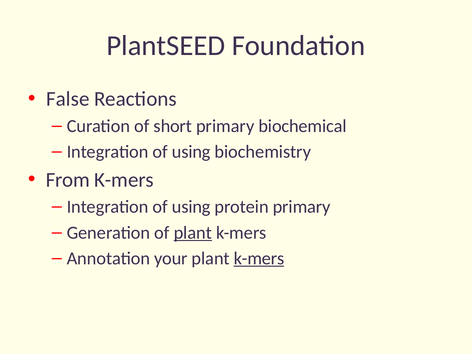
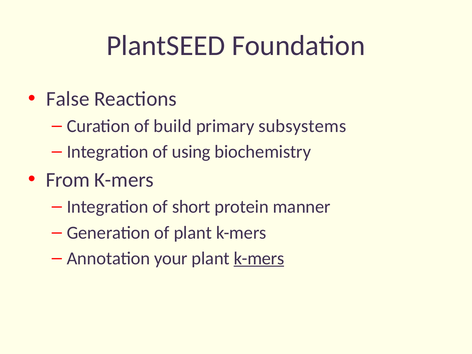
short: short -> build (173, 126)
biochemical: biochemical -> subsystems (302, 126)
using: using -> short (191, 207)
protein primary: primary -> manner (302, 207)
plant underline: present -> none (193, 233)
